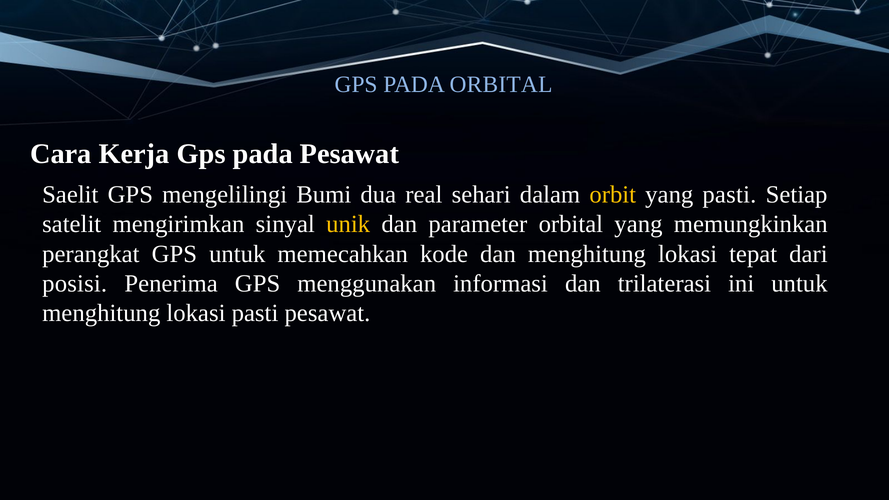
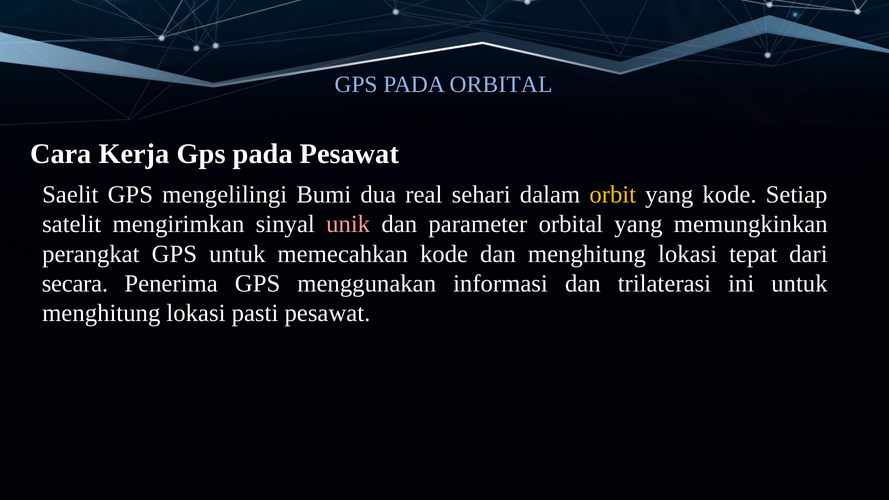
yang pasti: pasti -> kode (730, 195)
unik colour: yellow -> pink (348, 224)
posisi: posisi -> secara (75, 284)
